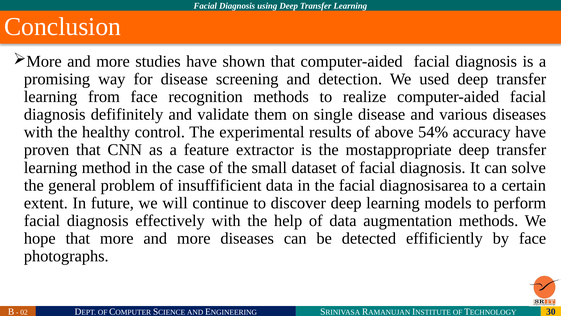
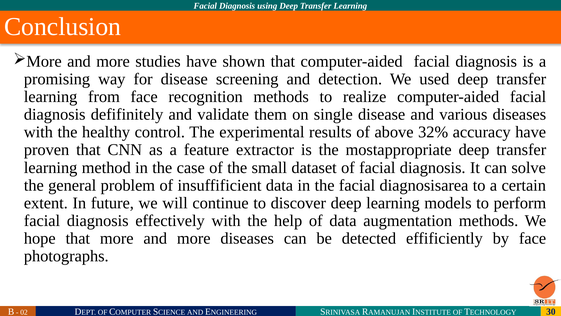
54%: 54% -> 32% (433, 132)
